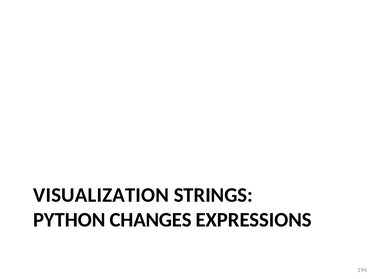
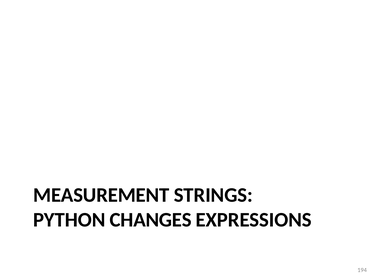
VISUALIZATION: VISUALIZATION -> MEASUREMENT (101, 195)
